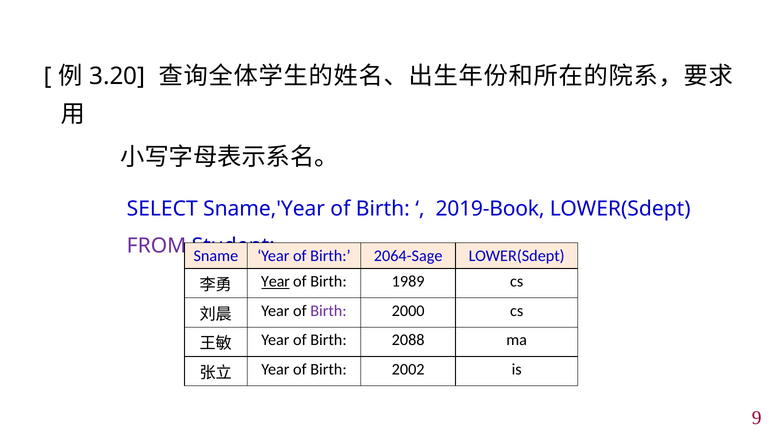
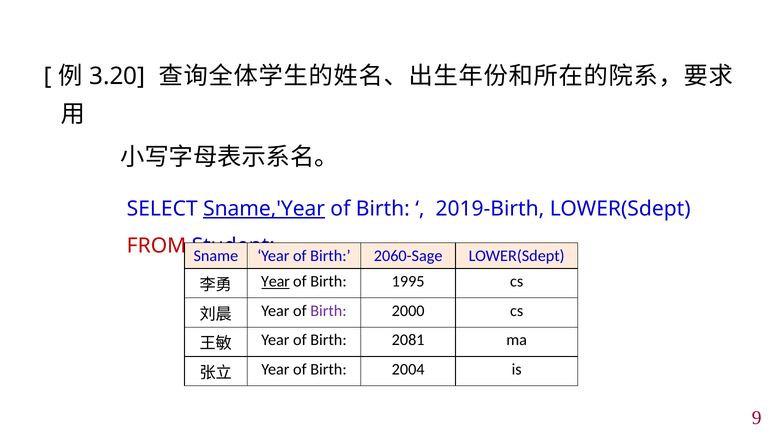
Sname,'Year underline: none -> present (264, 209)
2019-Book: 2019-Book -> 2019-Birth (490, 209)
FROM colour: purple -> red (157, 246)
2064-Sage: 2064-Sage -> 2060-Sage (408, 256)
1989: 1989 -> 1995 (408, 281)
2088: 2088 -> 2081 (408, 340)
2002: 2002 -> 2004 (408, 370)
